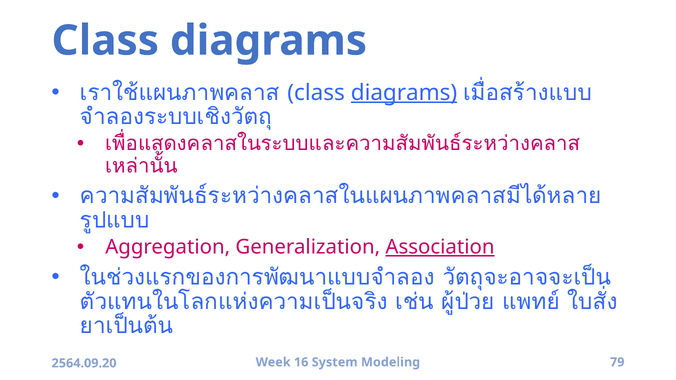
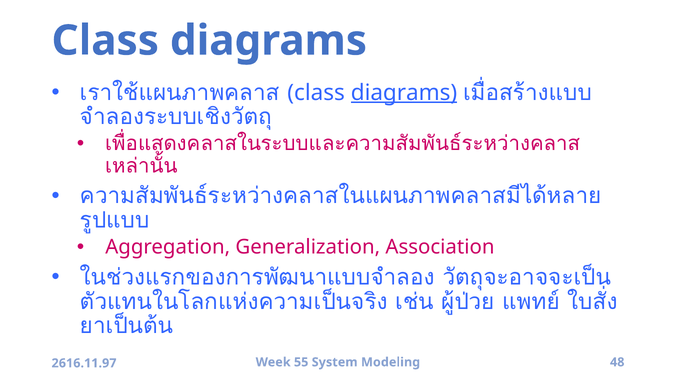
Association underline: present -> none (440, 247)
16: 16 -> 55 (301, 362)
79: 79 -> 48 (617, 362)
2564.09.20: 2564.09.20 -> 2616.11.97 (84, 363)
